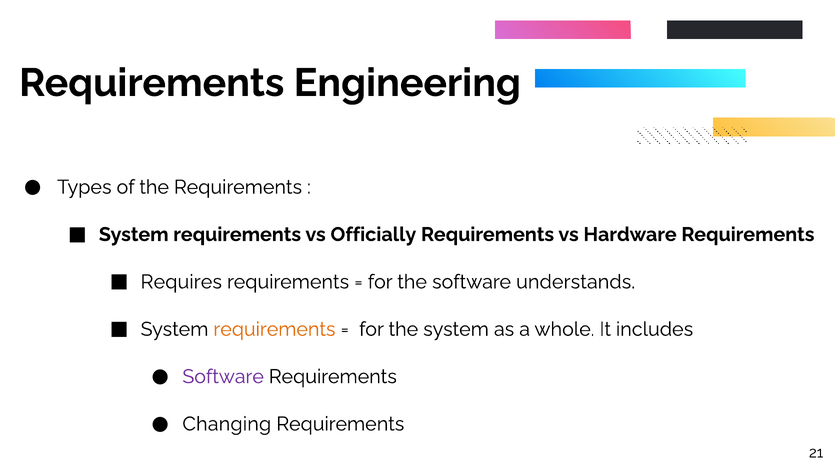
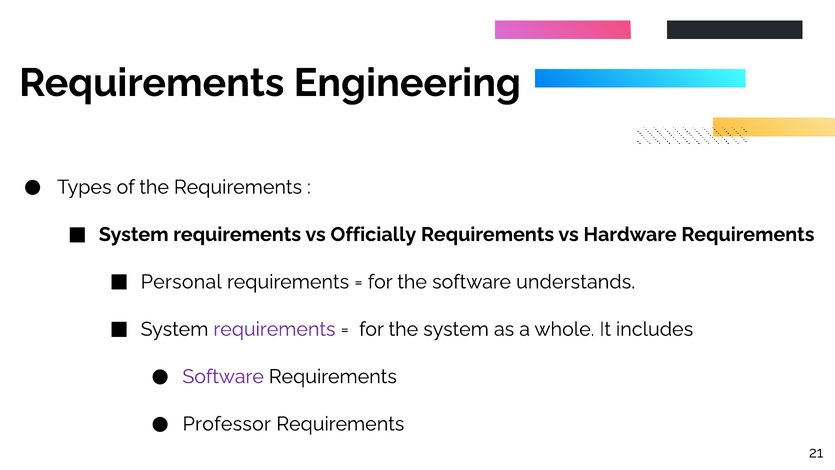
Requires: Requires -> Personal (181, 282)
requirements colour: orange -> purple (274, 329)
Changing: Changing -> Professor (227, 424)
